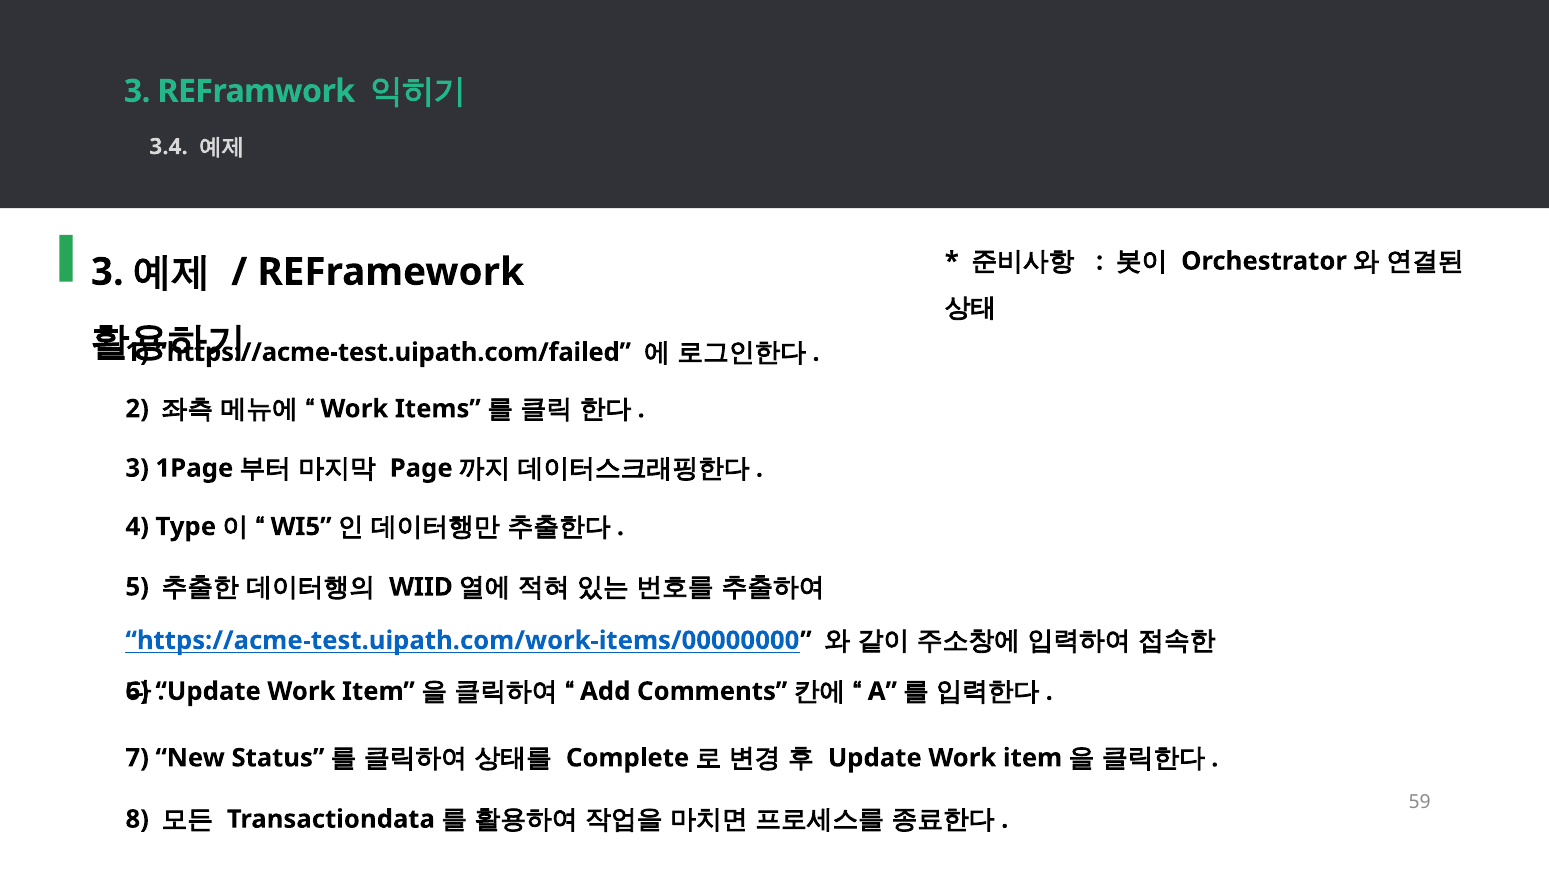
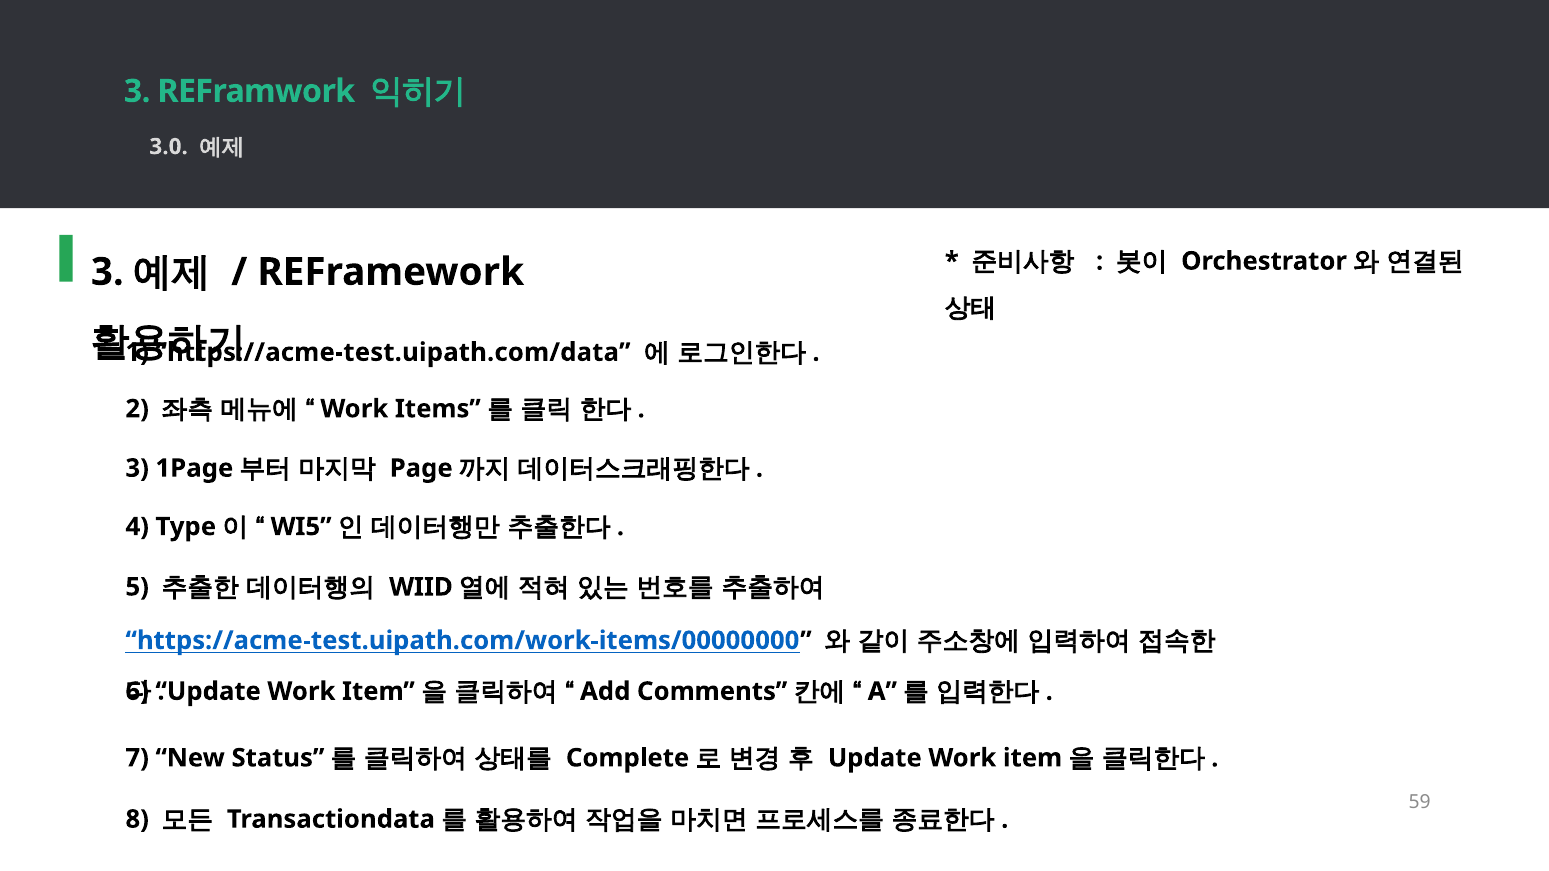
3.4: 3.4 -> 3.0 (169, 147)
https://acme-test.uipath.com/failed: https://acme-test.uipath.com/failed -> https://acme-test.uipath.com/data (393, 352)
